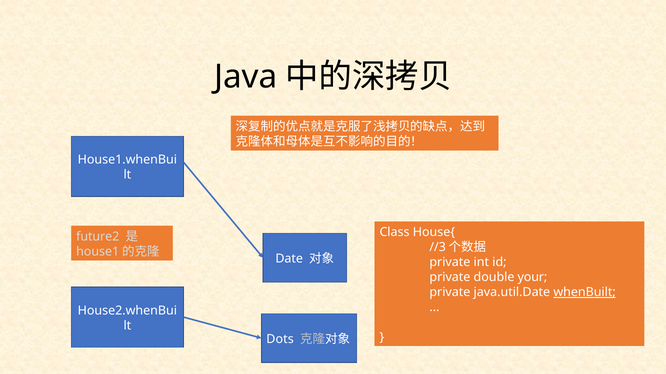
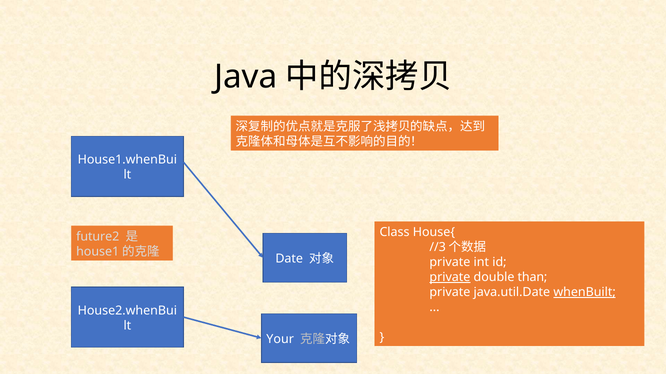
private underline: none -> present (450, 278)
your: your -> than (532, 278)
Dots: Dots -> Your (280, 340)
